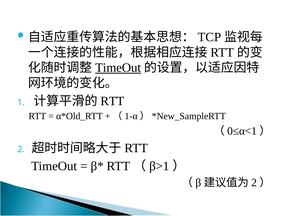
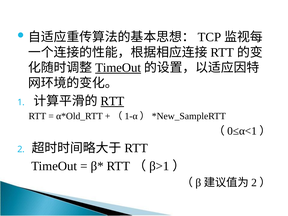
RTT underline: none -> present (112, 101)
